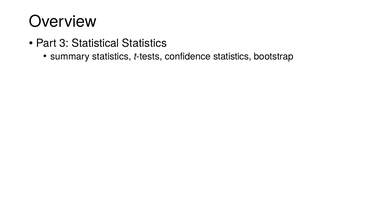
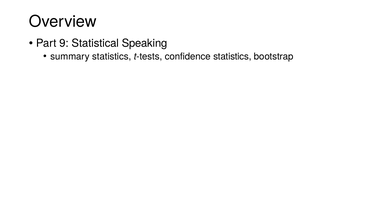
3: 3 -> 9 (64, 43)
Statistical Statistics: Statistics -> Speaking (145, 43)
